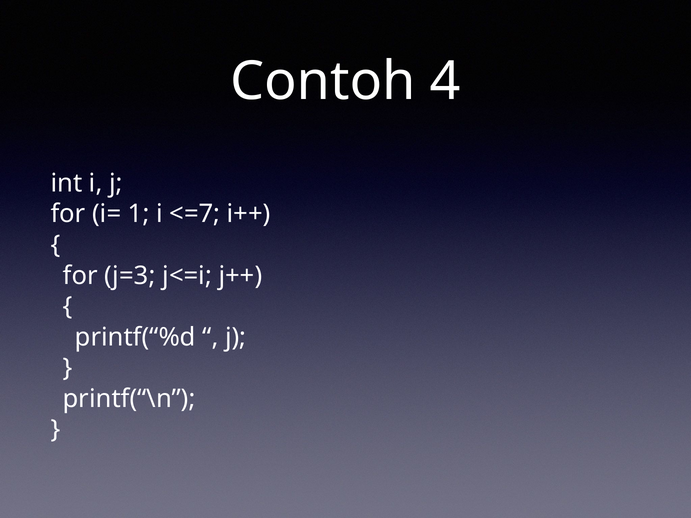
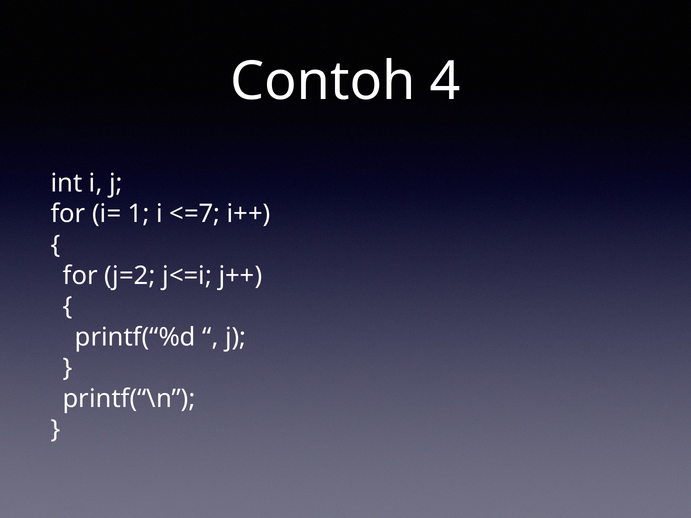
j=3: j=3 -> j=2 (130, 276)
